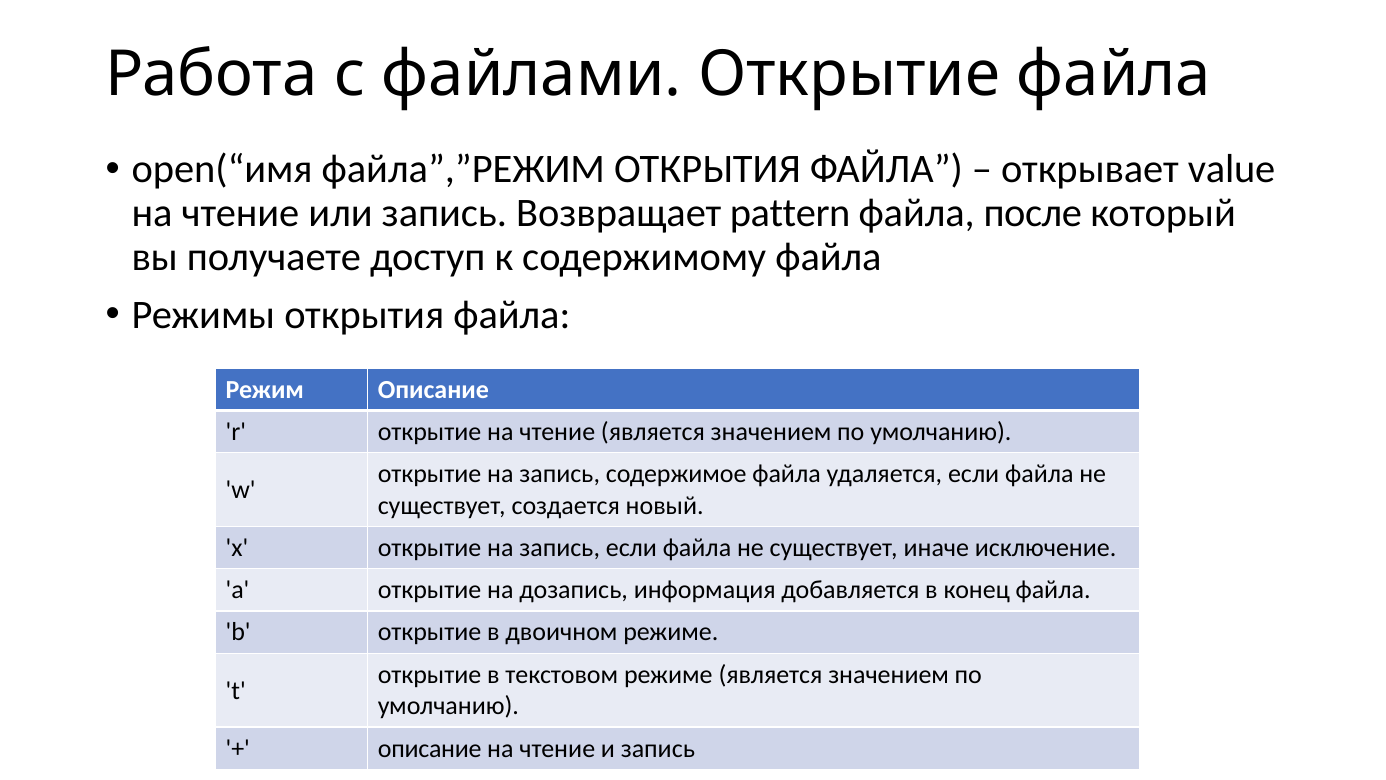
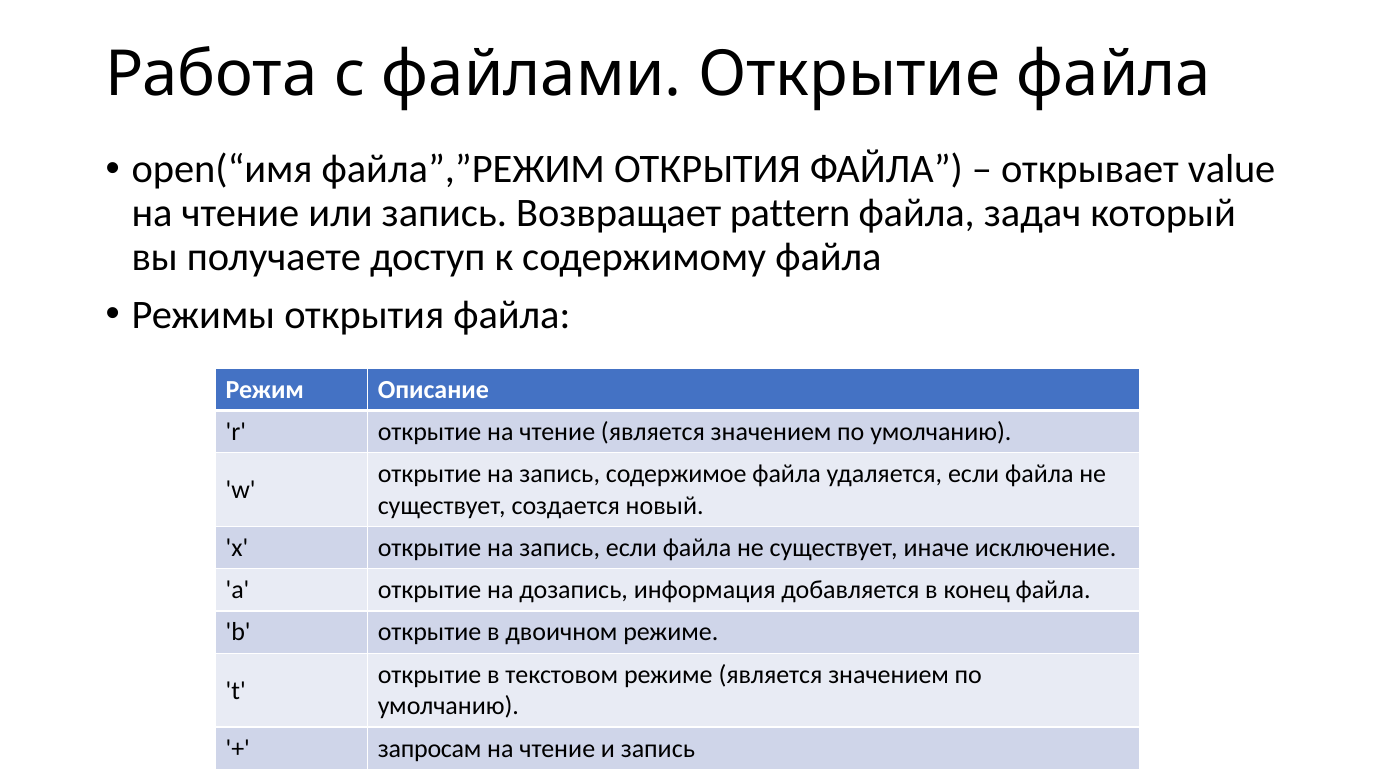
после: после -> задач (1033, 213)
описание: описание -> запросам (430, 748)
